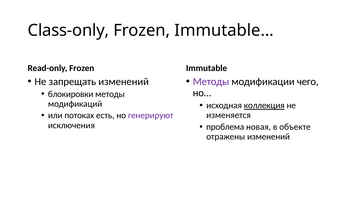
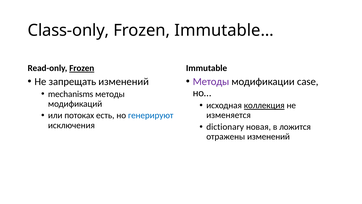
Frozen underline: none -> present (82, 68)
чего: чего -> case (308, 81)
блокировки: блокировки -> mechanisms (71, 94)
генерируют colour: purple -> blue (151, 115)
проблема: проблема -> dictionary (225, 127)
объекте: объекте -> ложится (295, 127)
